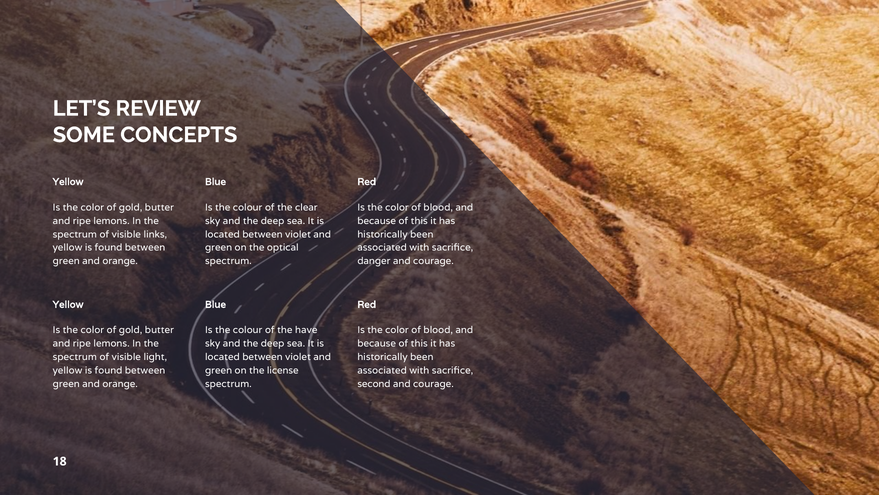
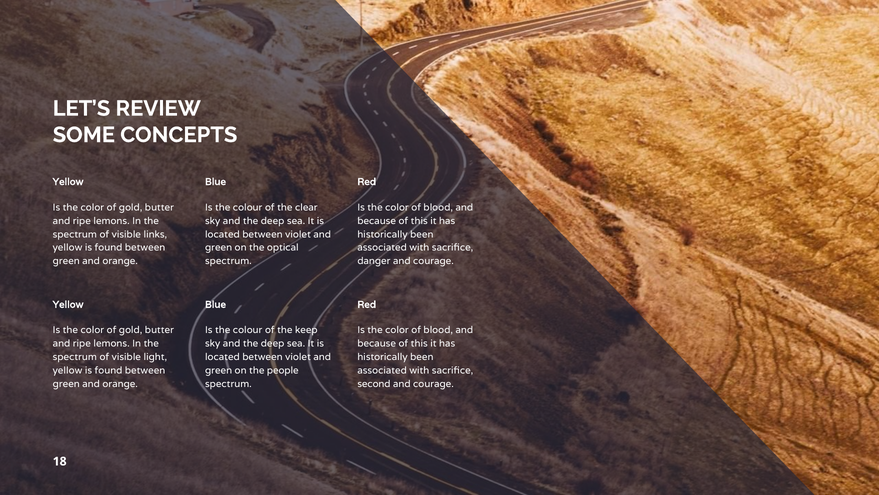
have: have -> keep (306, 330)
license: license -> people (283, 370)
